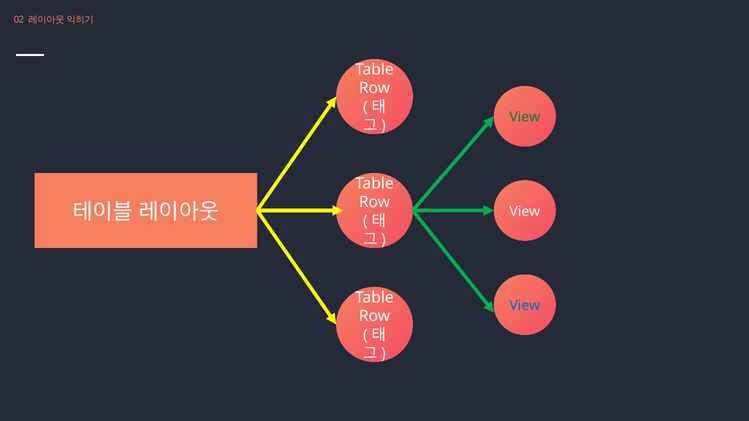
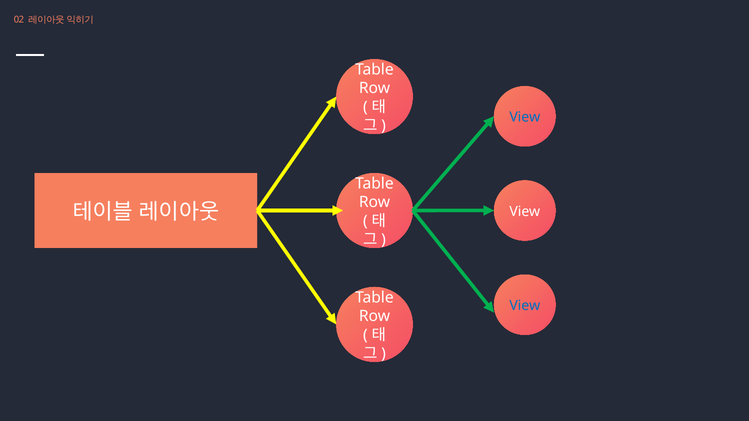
View colour: green -> blue (525, 117)
